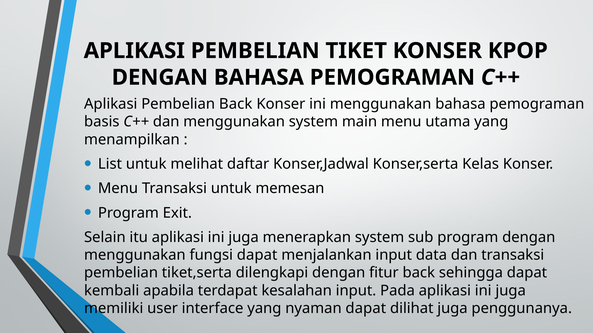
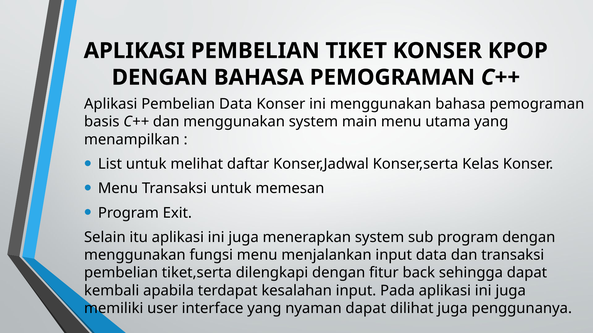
Pembelian Back: Back -> Data (236, 104)
fungsi dapat: dapat -> menu (257, 255)
